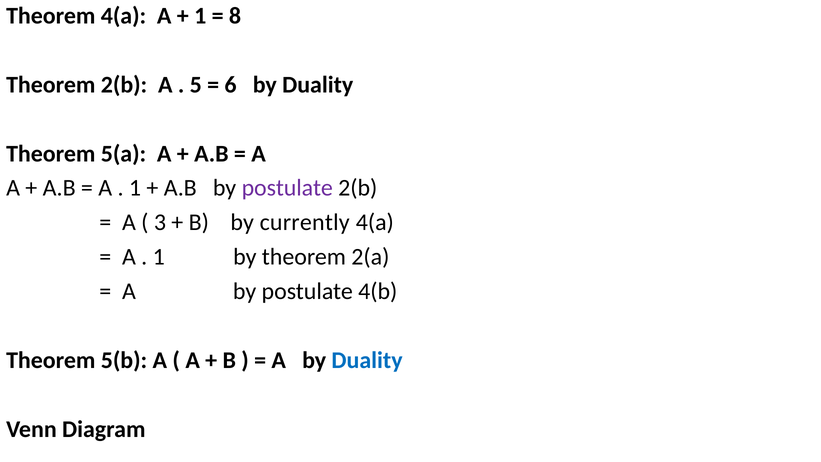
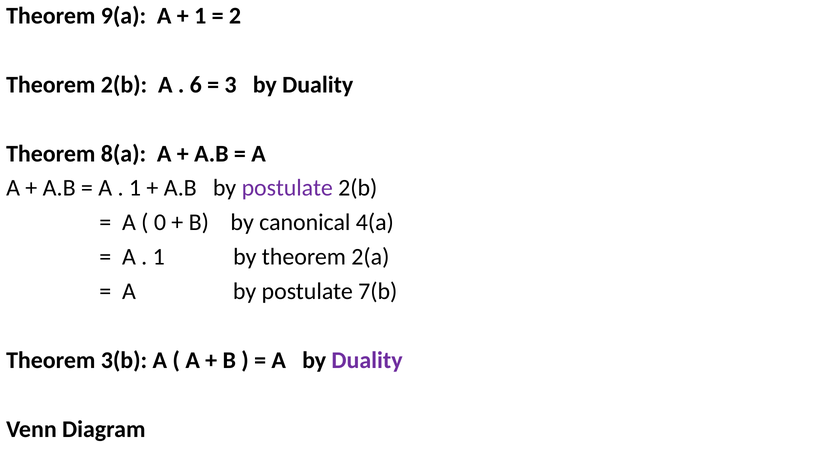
Theorem 4(a: 4(a -> 9(a (123, 16)
8: 8 -> 2 (235, 16)
5: 5 -> 6 (196, 85)
6: 6 -> 3 (231, 85)
5(a: 5(a -> 8(a (123, 154)
3: 3 -> 0 (160, 222)
currently: currently -> canonical (305, 222)
4(b: 4(b -> 7(b (378, 291)
5(b: 5(b -> 3(b (124, 360)
Duality colour: blue -> purple (367, 360)
